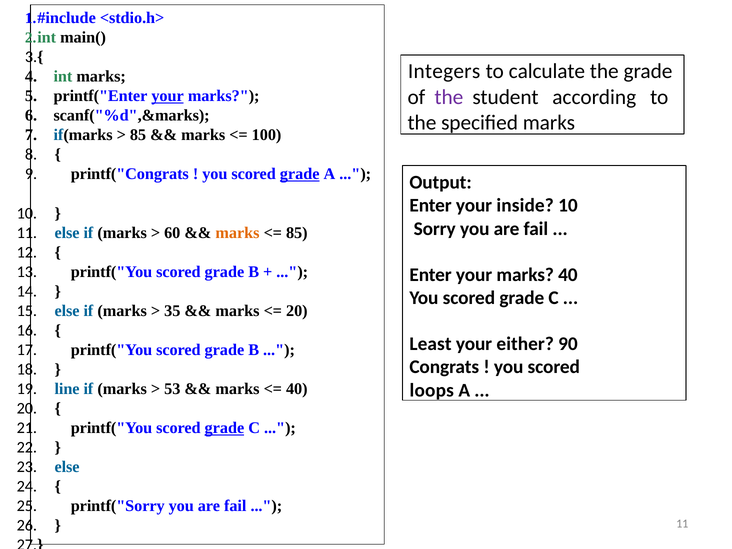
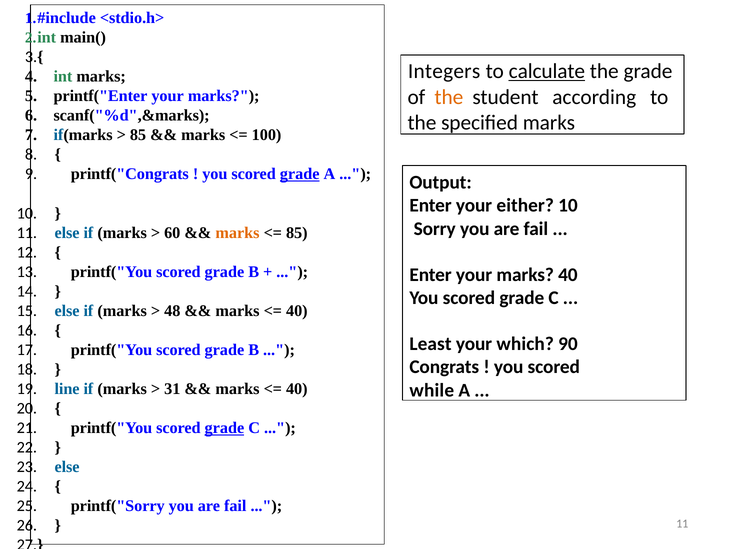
calculate underline: none -> present (547, 71)
the colour: purple -> orange (449, 97)
your underline: present -> none (168, 96)
inside: inside -> either (525, 205)
35: 35 -> 48 (172, 311)
20: 20 -> 40 (297, 311)
either: either -> which (525, 344)
53: 53 -> 31 (172, 389)
loops: loops -> while (432, 390)
